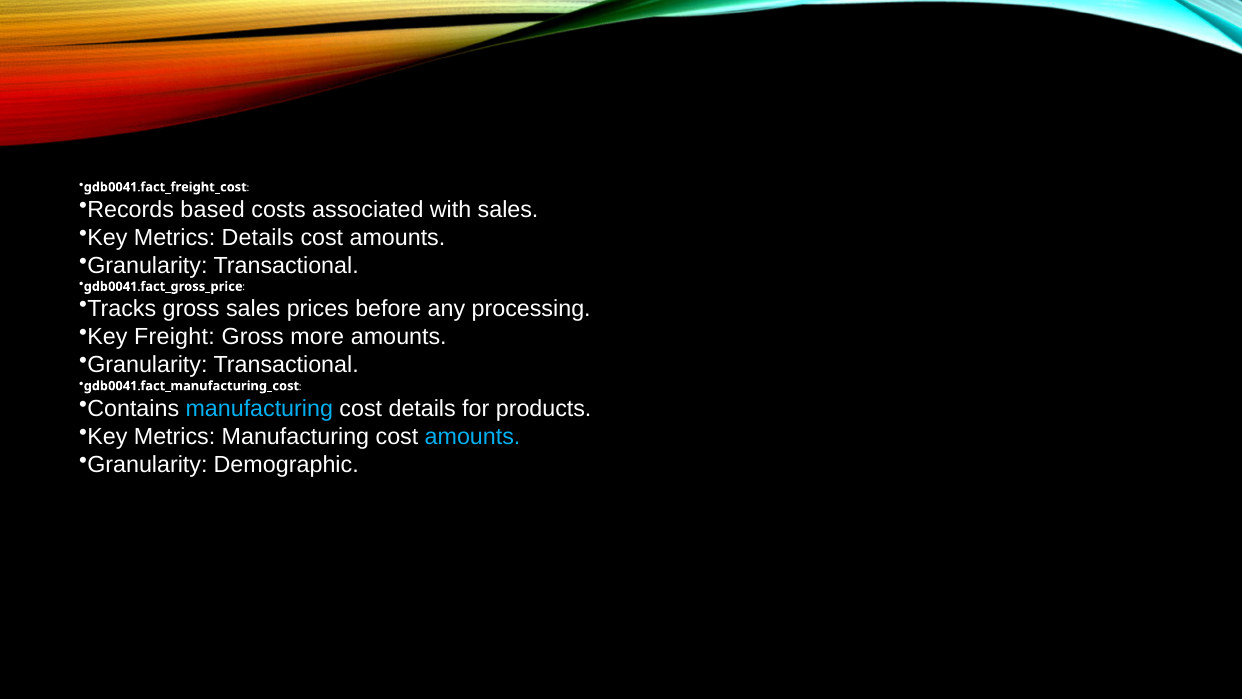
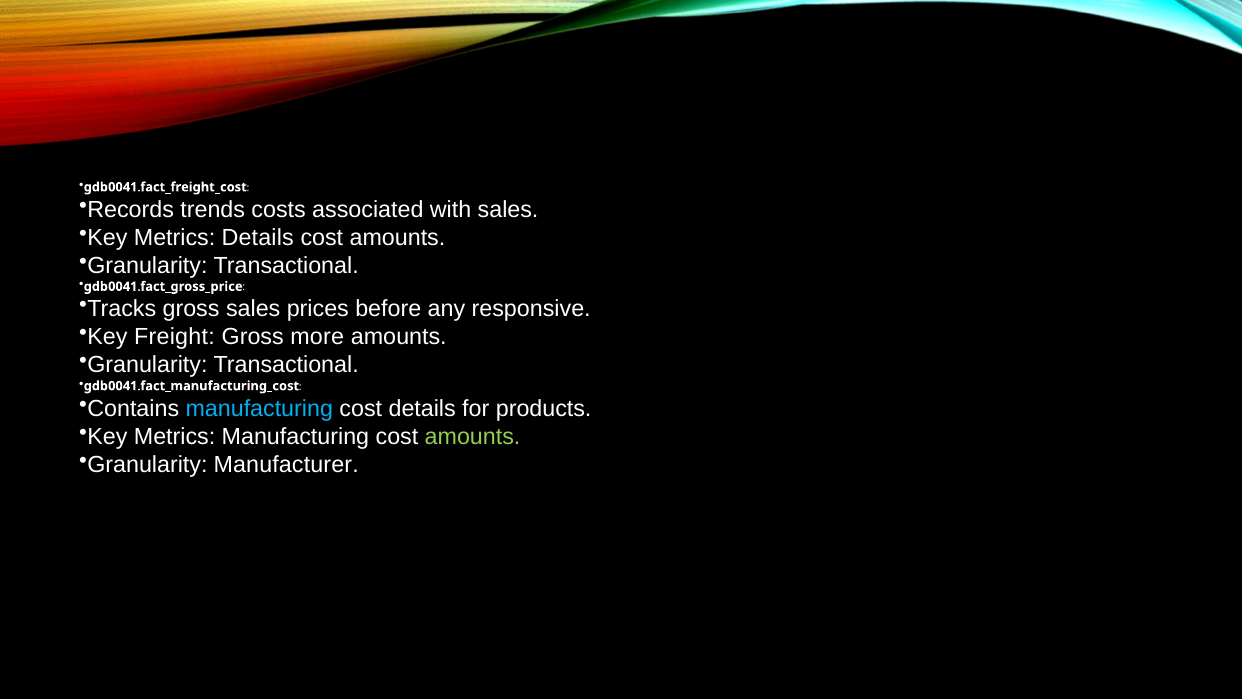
based: based -> trends (213, 209)
processing: processing -> responsive (531, 309)
amounts colour: light blue -> light green (473, 436)
Demographic: Demographic -> Manufacturer (286, 464)
